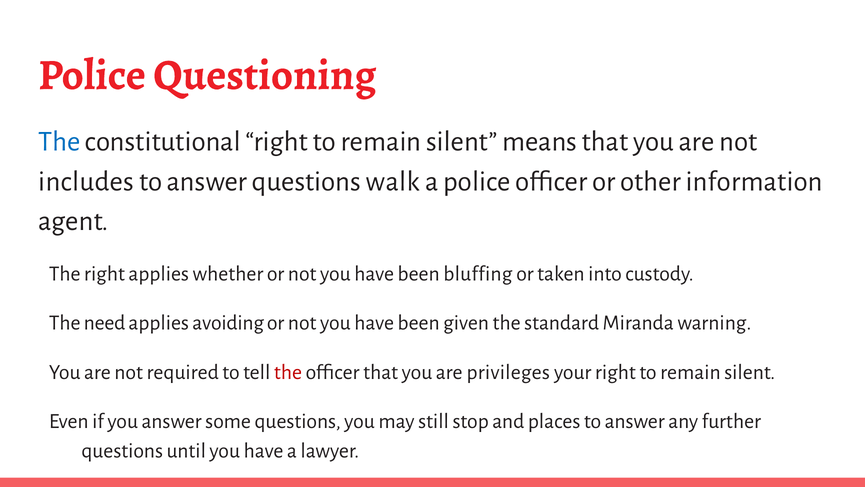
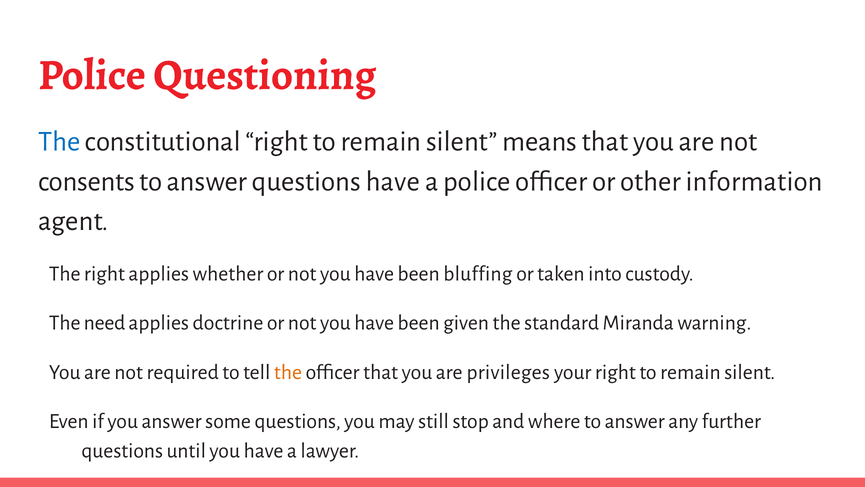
includes: includes -> consents (86, 181)
questions walk: walk -> have (393, 181)
avoiding: avoiding -> doctrine (228, 323)
the colour: red -> orange (288, 372)
places: places -> where (554, 421)
